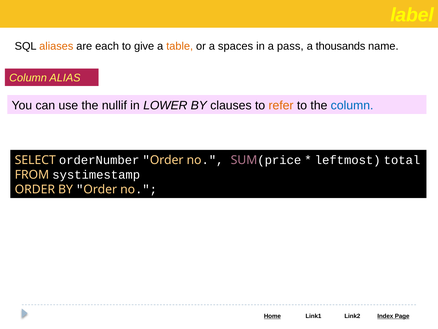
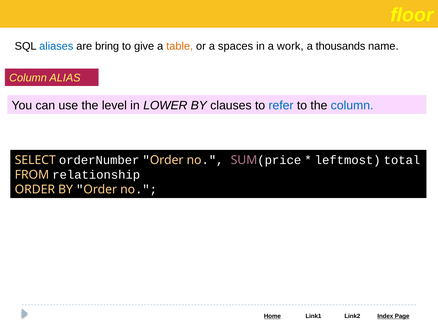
label: label -> floor (412, 15)
aliases colour: orange -> blue (56, 46)
each: each -> bring (107, 46)
pass: pass -> work (290, 46)
nullif: nullif -> level (114, 105)
refer colour: orange -> blue (281, 105)
systimestamp: systimestamp -> relationship (96, 175)
